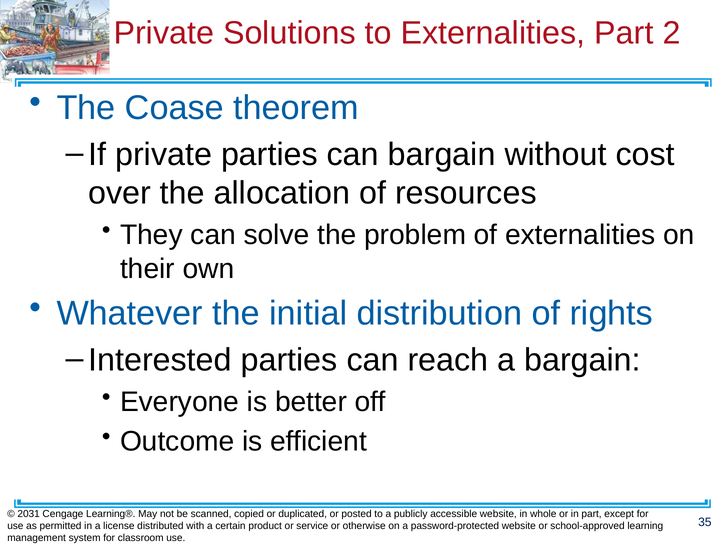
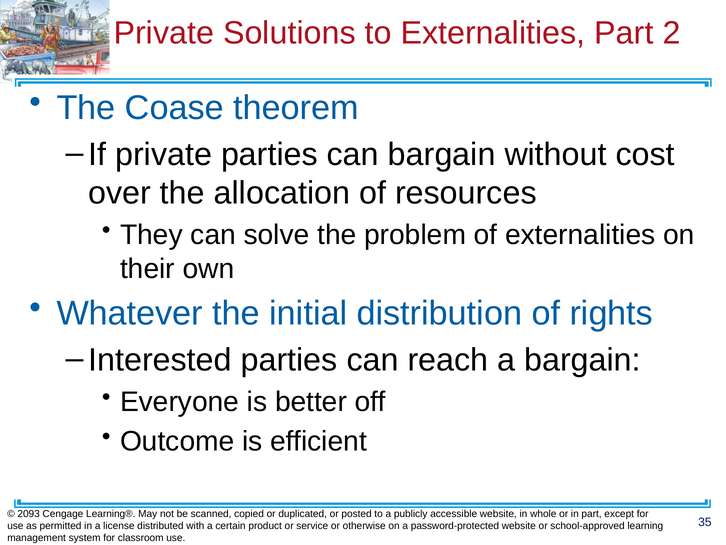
2031: 2031 -> 2093 (29, 513)
